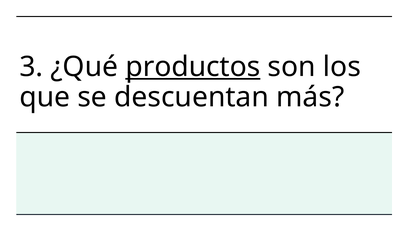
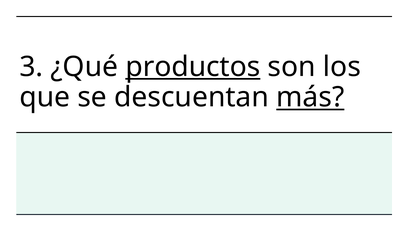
más underline: none -> present (310, 97)
